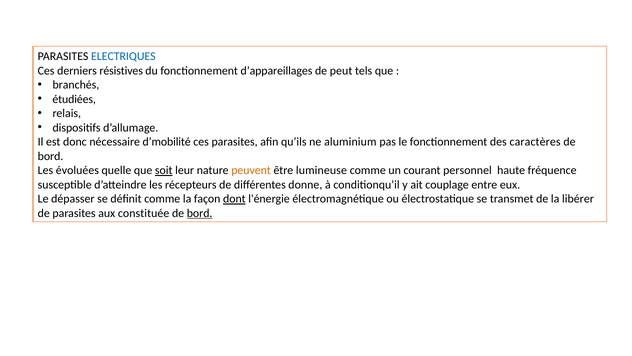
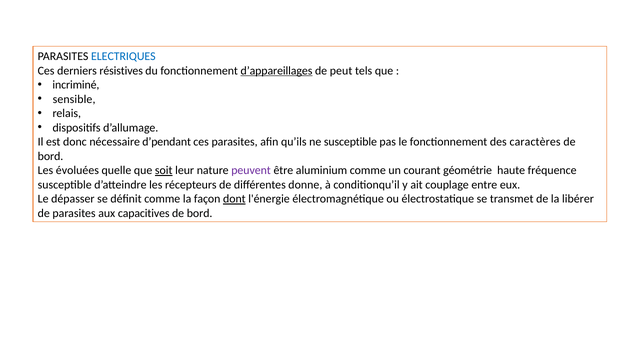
d’appareillages underline: none -> present (277, 71)
branchés: branchés -> incriminé (76, 85)
étudiées: étudiées -> sensible (74, 99)
d’mobilité: d’mobilité -> d’pendant (167, 142)
ne aluminium: aluminium -> susceptible (350, 142)
peuvent colour: orange -> purple (251, 170)
lumineuse: lumineuse -> aluminium (322, 170)
personnel: personnel -> géométrie (468, 170)
constituée: constituée -> capacitives (144, 213)
bord underline: present -> none (200, 213)
